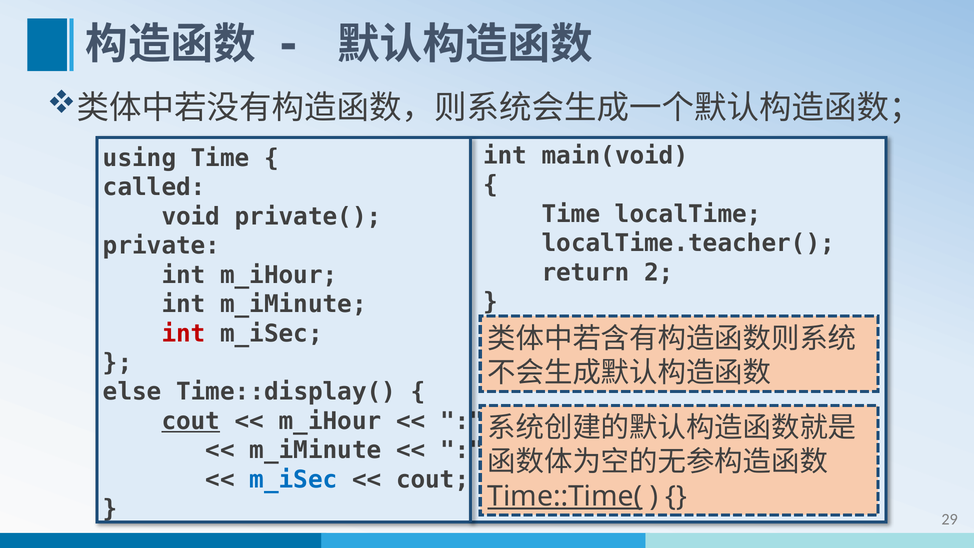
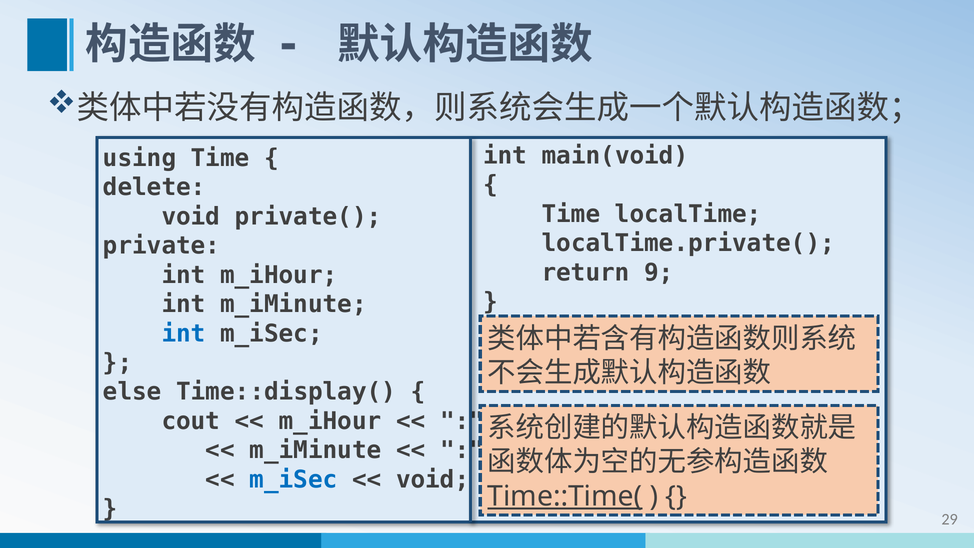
called: called -> delete (154, 187)
localTime.teacher(: localTime.teacher( -> localTime.private( (688, 243)
2: 2 -> 9 (659, 273)
int colour: red -> blue (183, 333)
cout underline: present -> none (191, 421)
cout: cout -> void (433, 480)
